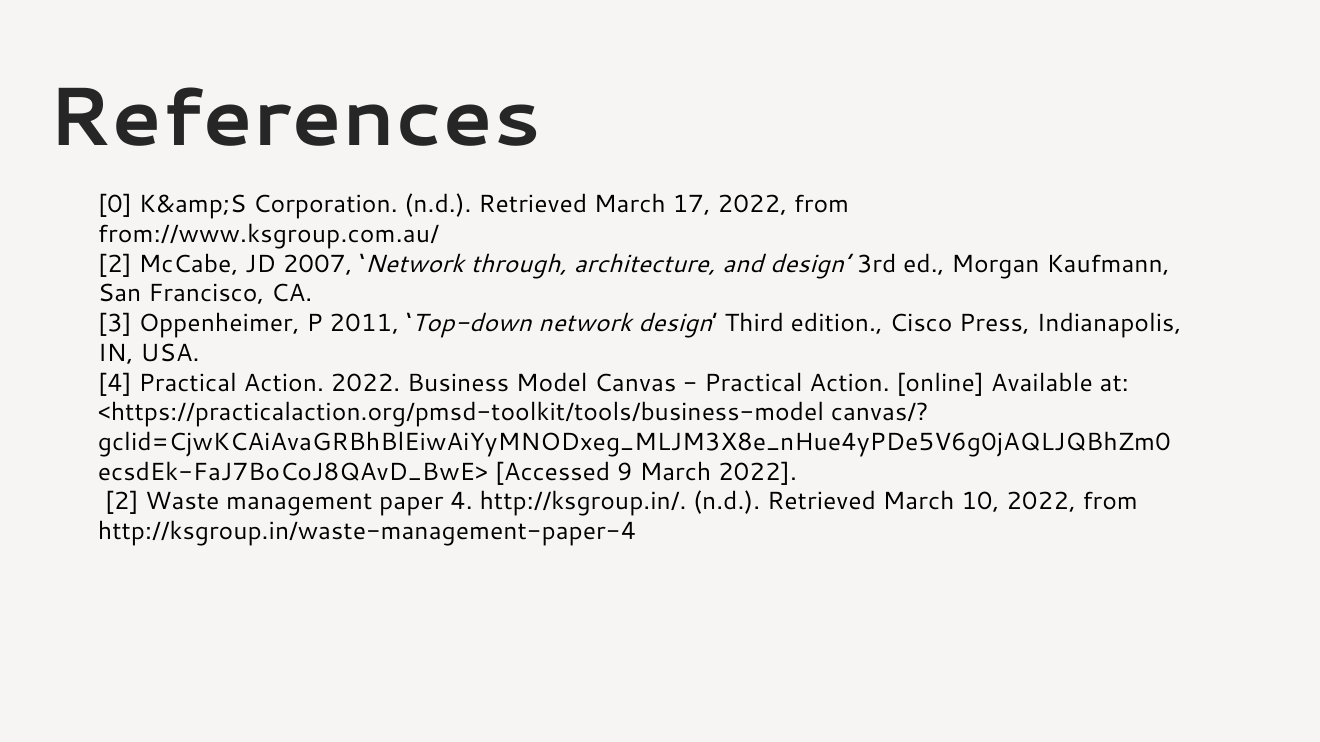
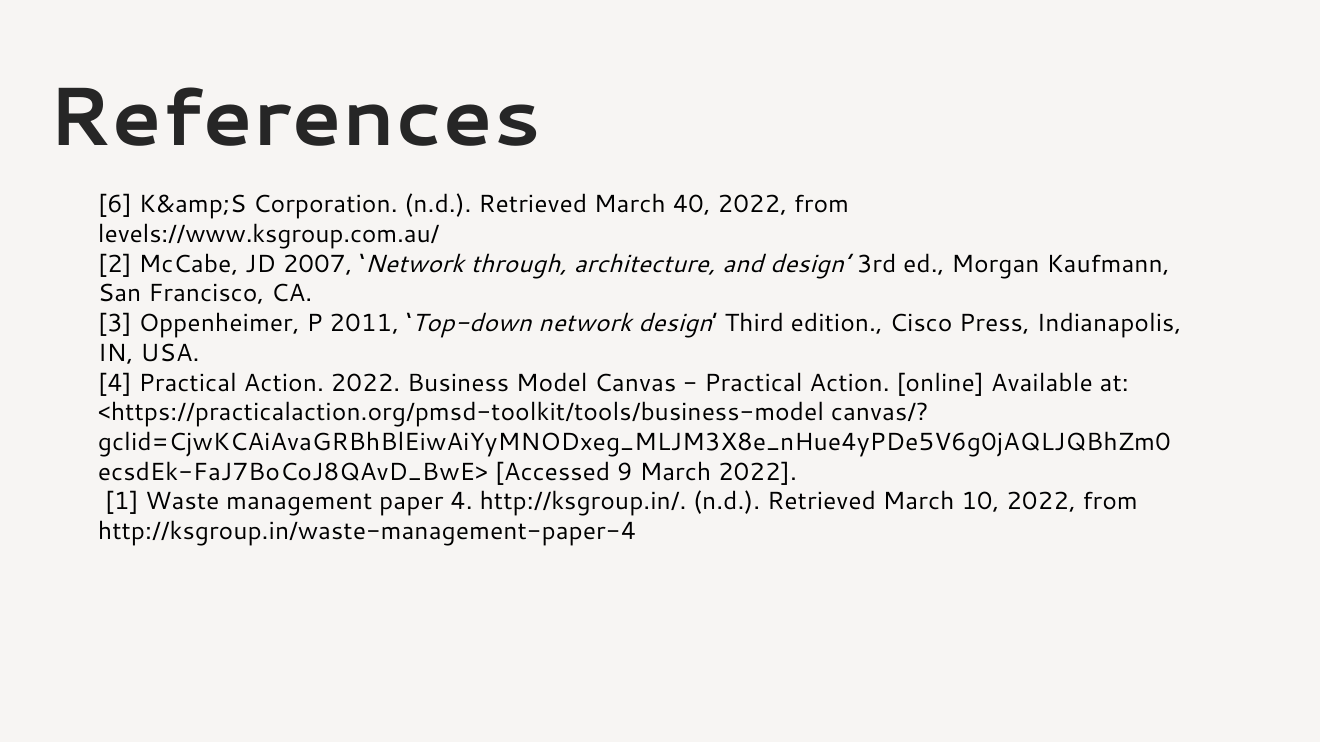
0: 0 -> 6 (115, 205)
17: 17 -> 40 (692, 205)
from://www.ksgroup.com.au/: from://www.ksgroup.com.au/ -> levels://www.ksgroup.com.au/ (269, 235)
2: 2 -> 1 (122, 502)
